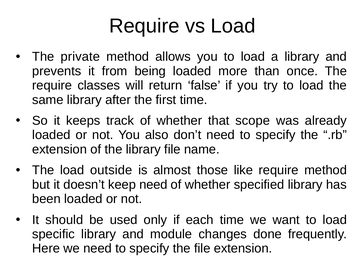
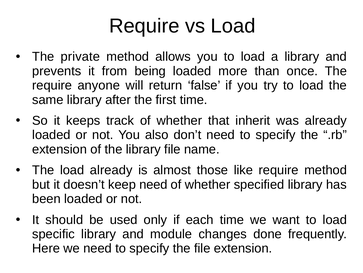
classes: classes -> anyone (99, 85)
scope: scope -> inherit (253, 120)
load outside: outside -> already (111, 170)
